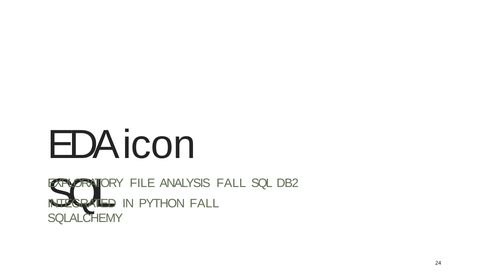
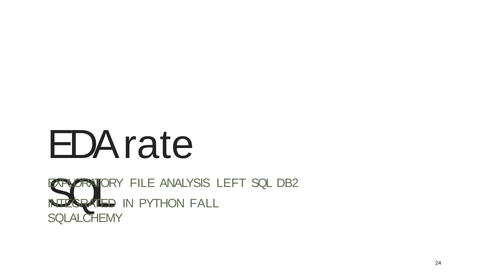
icon: icon -> rate (159, 145)
ANALYSIS FALL: FALL -> LEFT (231, 183)
